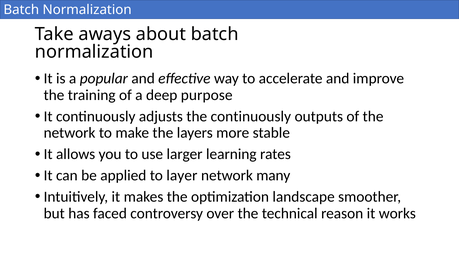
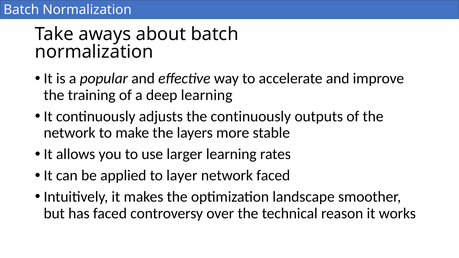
deep purpose: purpose -> learning (207, 95)
network many: many -> faced (273, 176)
